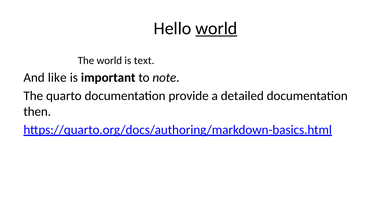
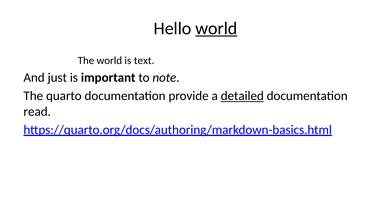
like: like -> just (57, 78)
detailed underline: none -> present (242, 96)
then: then -> read (37, 112)
